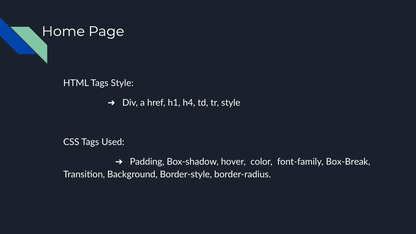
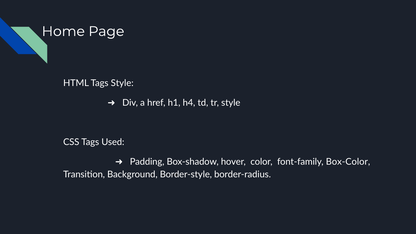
Box-Break: Box-Break -> Box-Color (348, 162)
